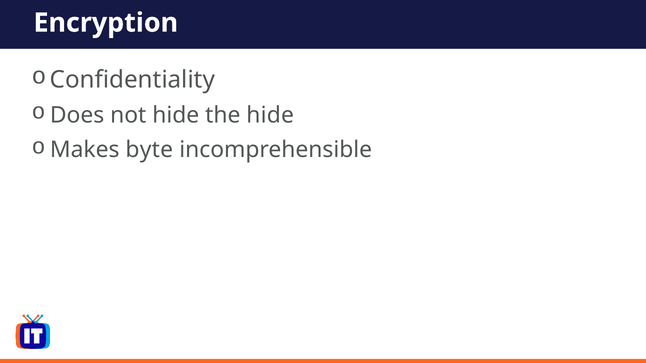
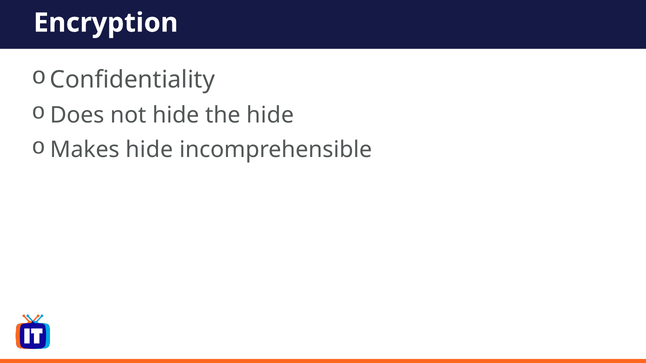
Makes byte: byte -> hide (149, 150)
